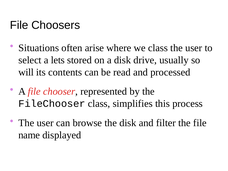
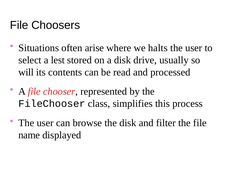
we class: class -> halts (158, 48)
lets: lets -> lest (58, 60)
